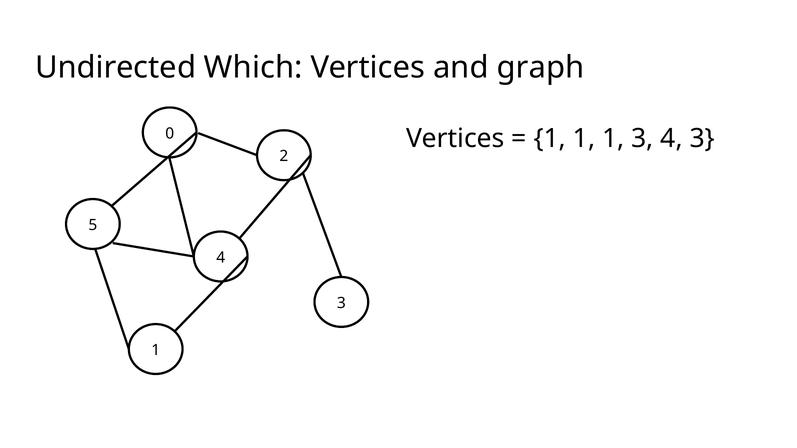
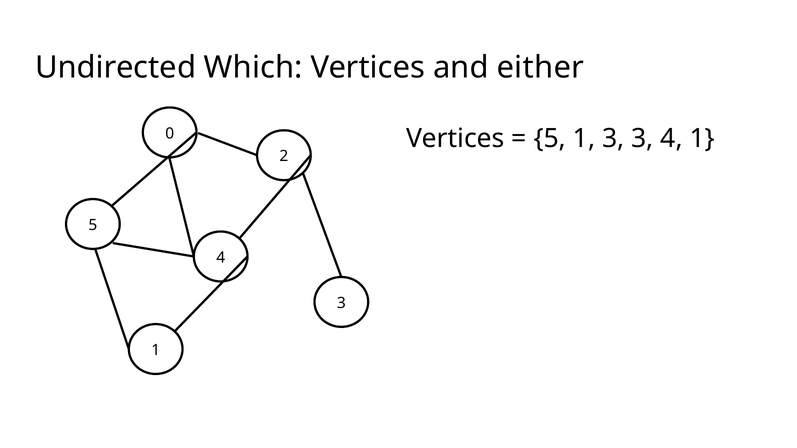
graph: graph -> either (540, 68)
1: 1 -> 5 (550, 139)
1: 1 -> 3 (613, 139)
3 4 3: 3 -> 1 (702, 139)
